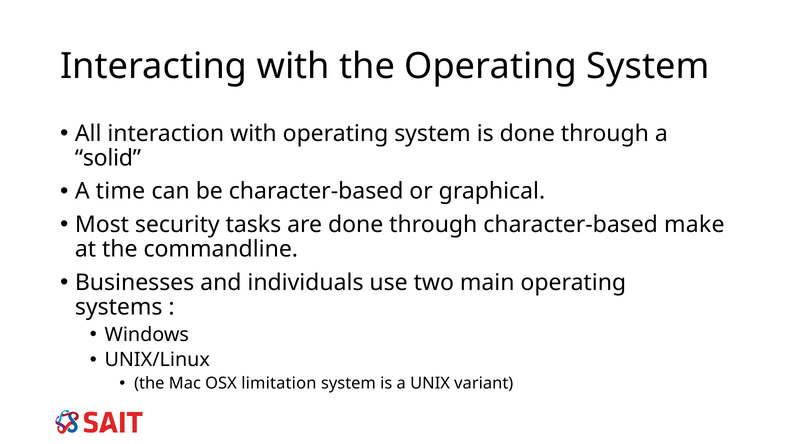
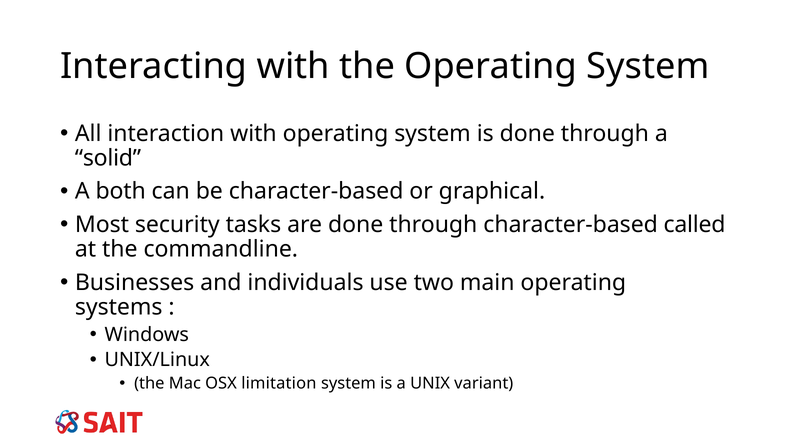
time: time -> both (121, 192)
make: make -> called (695, 225)
